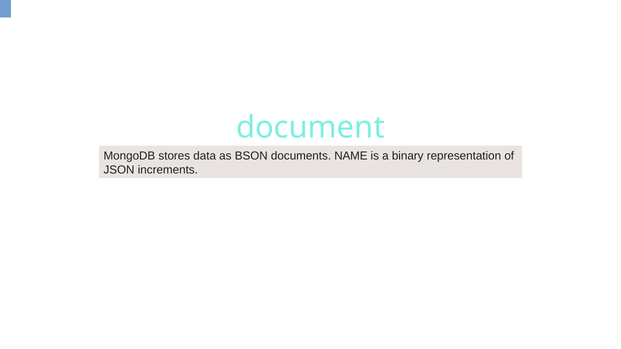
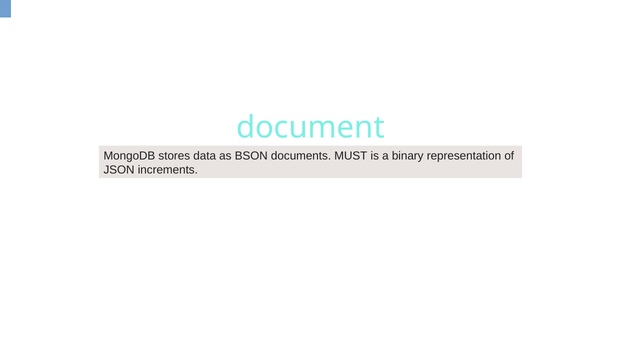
NAME: NAME -> MUST (351, 156)
